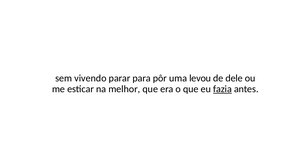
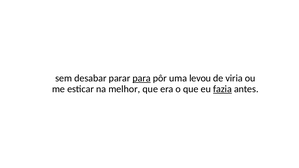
vivendo: vivendo -> desabar (90, 78)
para underline: none -> present (142, 78)
dele: dele -> viria (234, 78)
